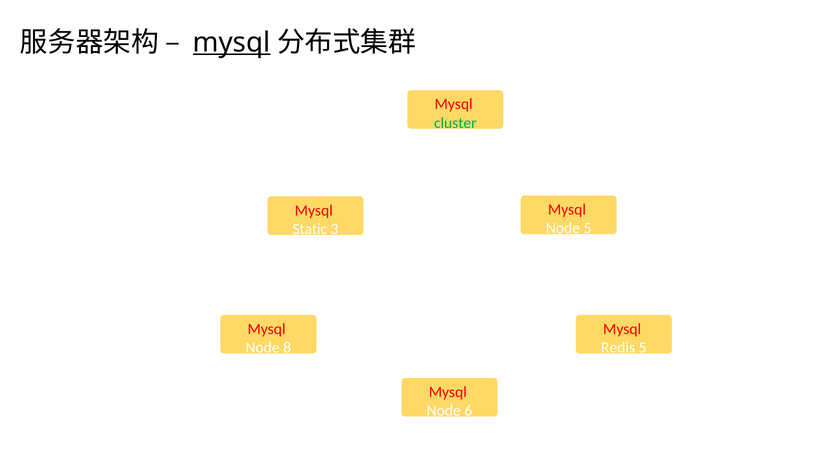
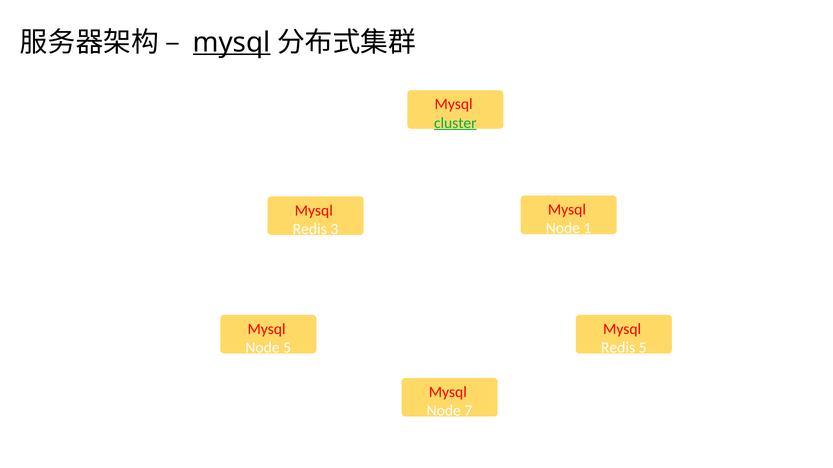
cluster underline: none -> present (455, 123)
Node 5: 5 -> 1 (587, 229)
Static: Static -> Redis (310, 229)
Node 8: 8 -> 5 (287, 348)
6: 6 -> 7 (468, 411)
